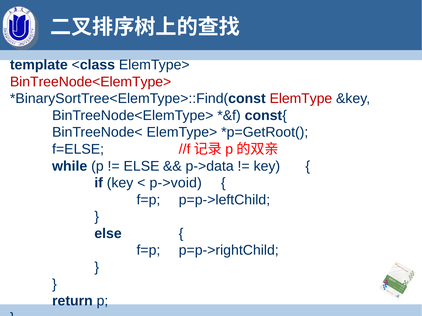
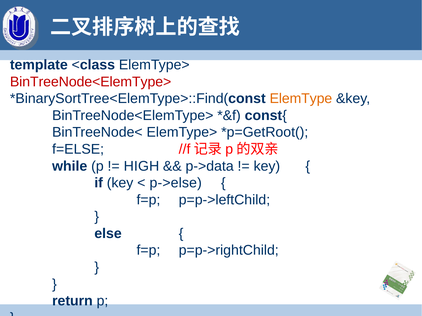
ElemType colour: red -> orange (301, 99)
ELSE: ELSE -> HIGH (141, 166)
p->void: p->void -> p->else (176, 183)
